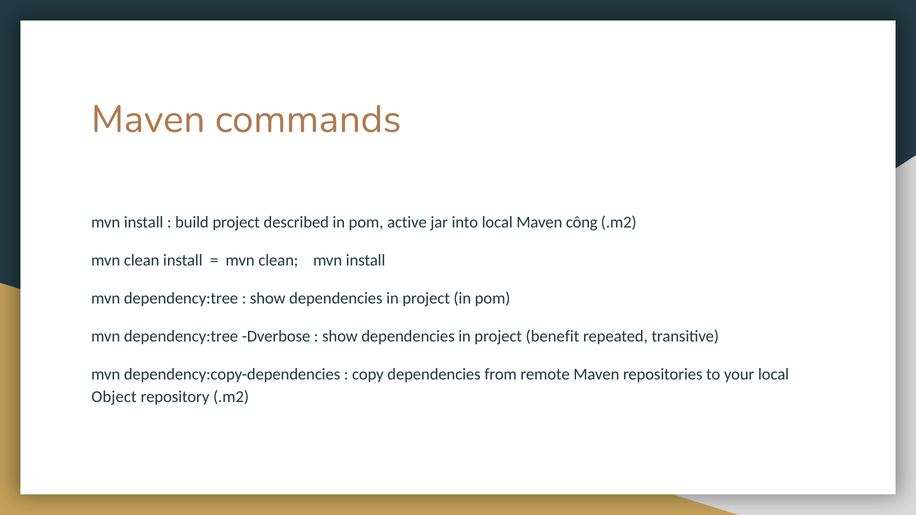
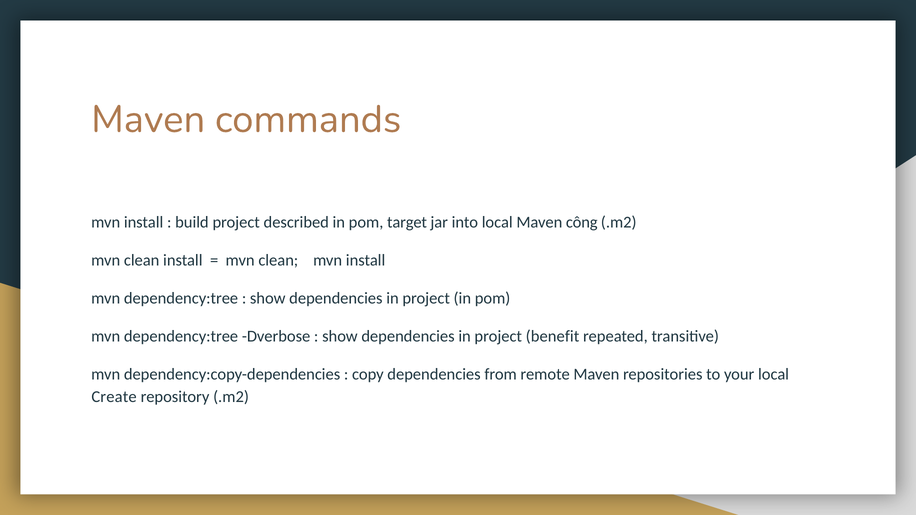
active: active -> target (407, 223)
Object: Object -> Create (114, 397)
